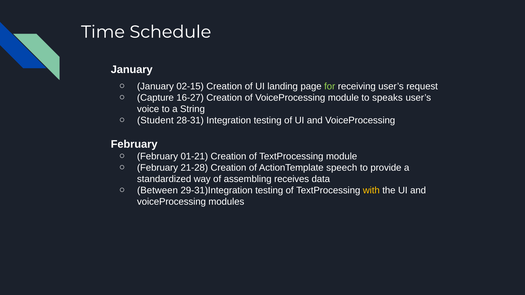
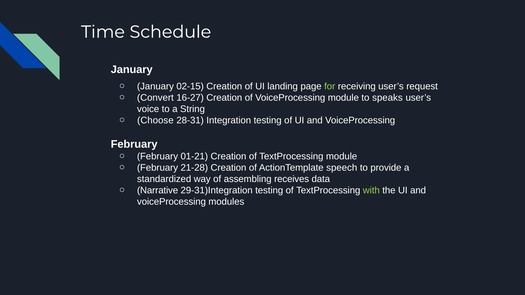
Capture: Capture -> Convert (155, 98)
Student: Student -> Choose (155, 120)
Between: Between -> Narrative (158, 191)
with colour: yellow -> light green (371, 191)
